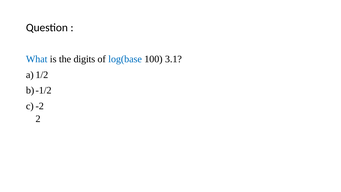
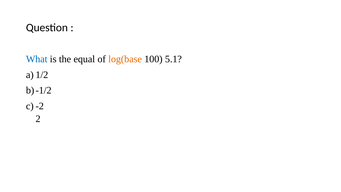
digits: digits -> equal (84, 59)
log(base colour: blue -> orange (125, 59)
3.1: 3.1 -> 5.1 (173, 59)
